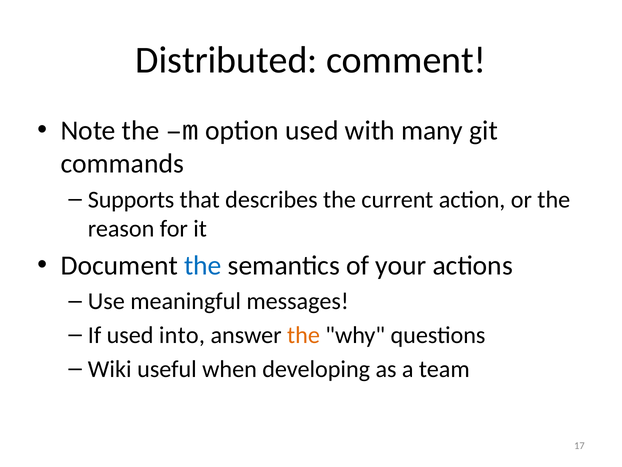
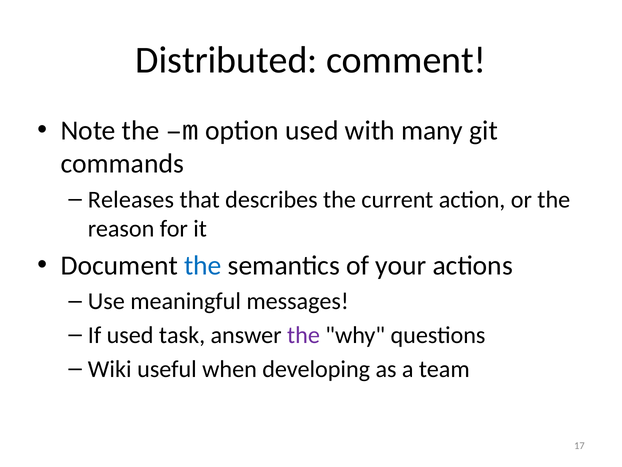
Supports: Supports -> Releases (131, 199)
into: into -> task (182, 335)
the colour: orange -> purple (304, 335)
